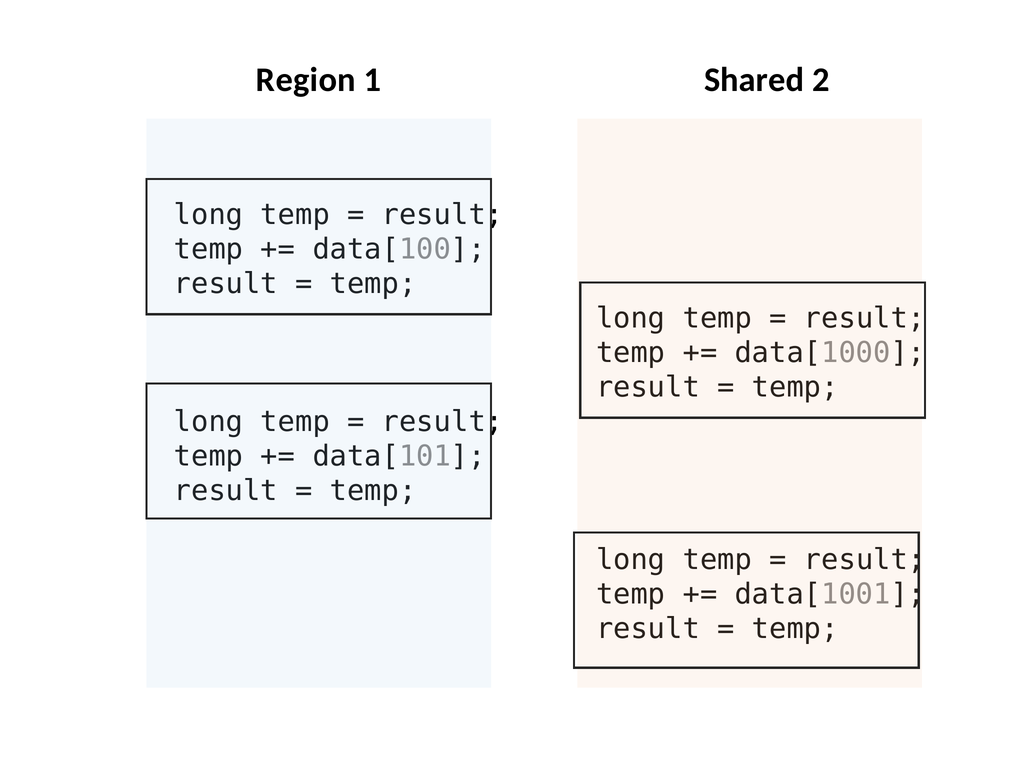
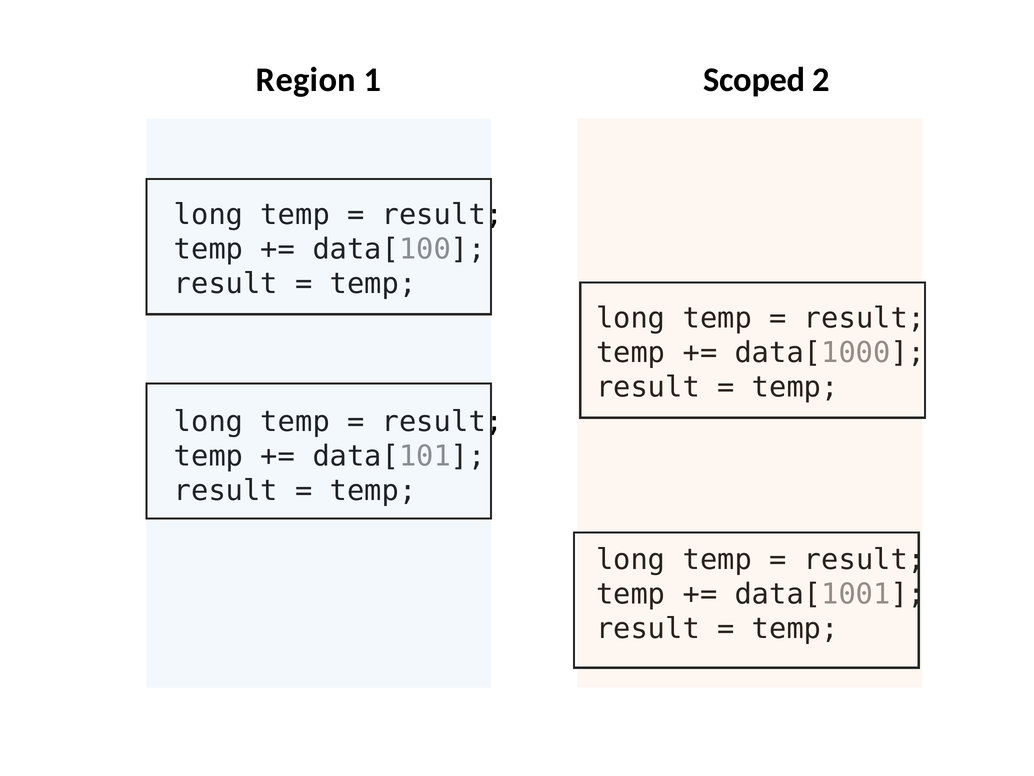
Shared: Shared -> Scoped (754, 80)
